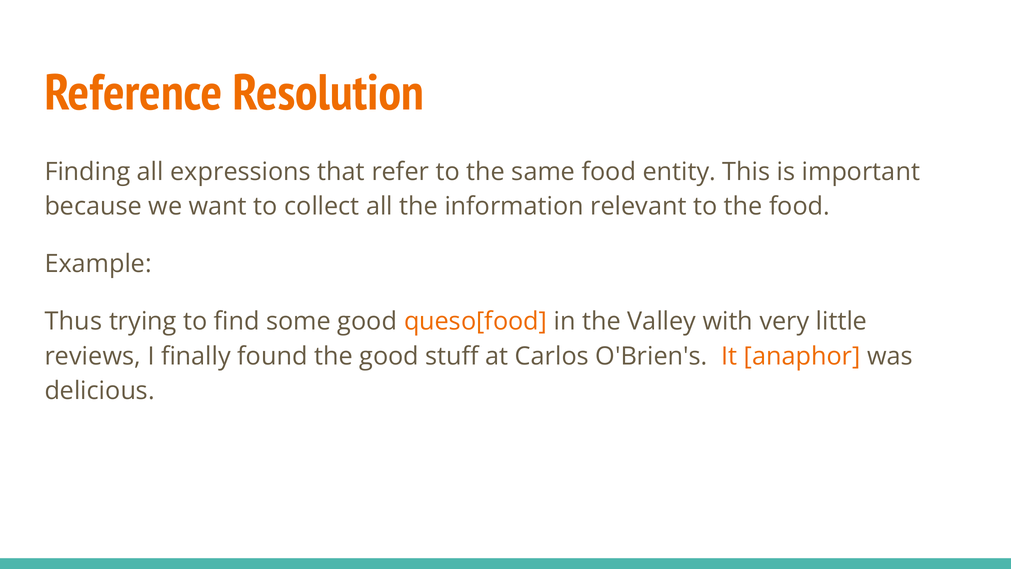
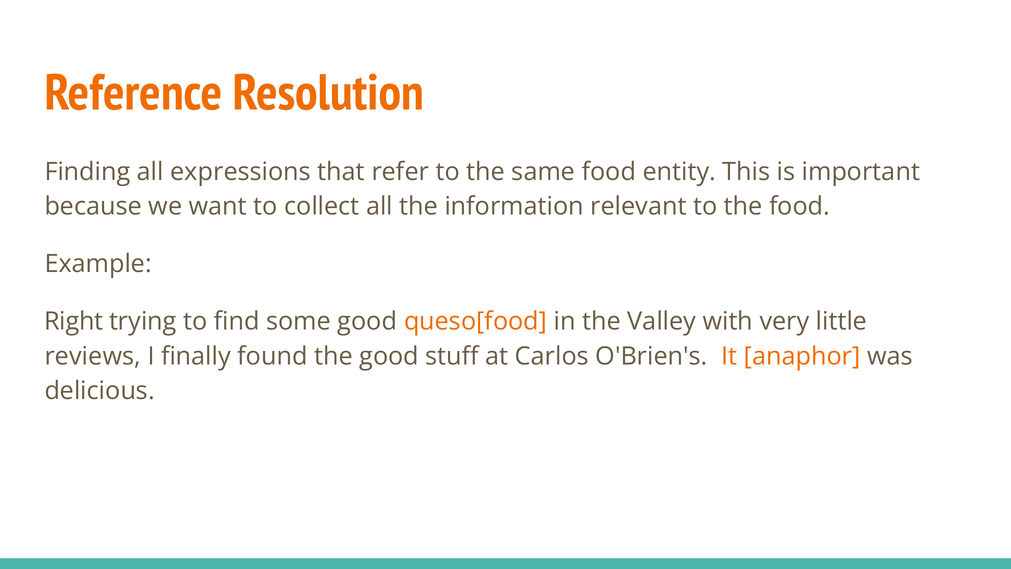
Thus: Thus -> Right (74, 321)
